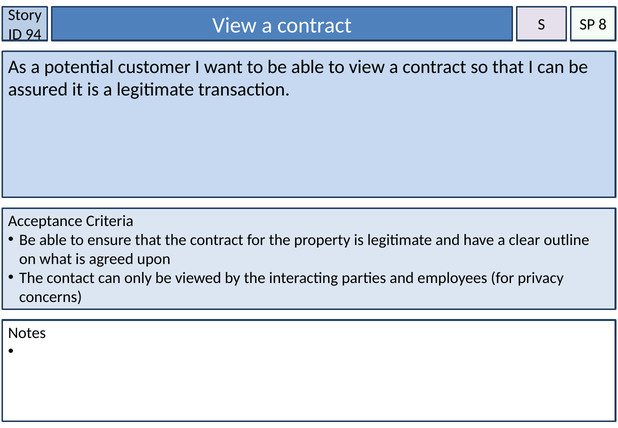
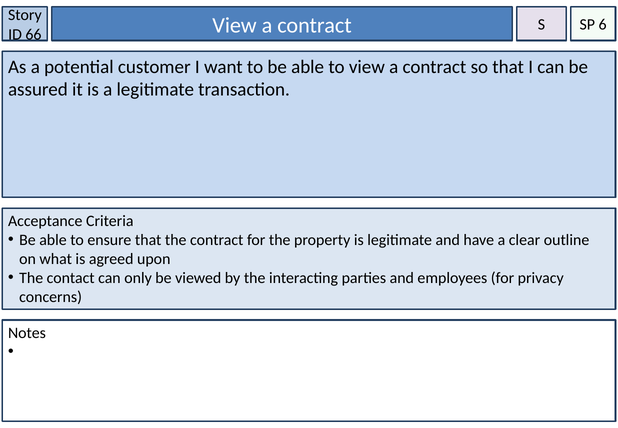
8: 8 -> 6 (603, 25)
94: 94 -> 66 (33, 34)
